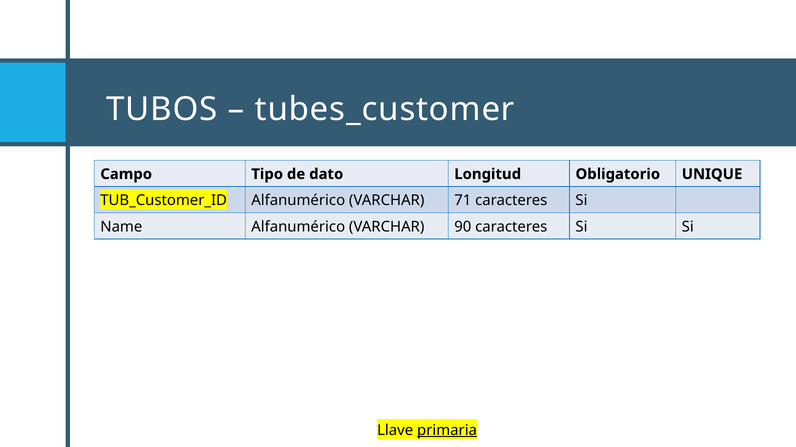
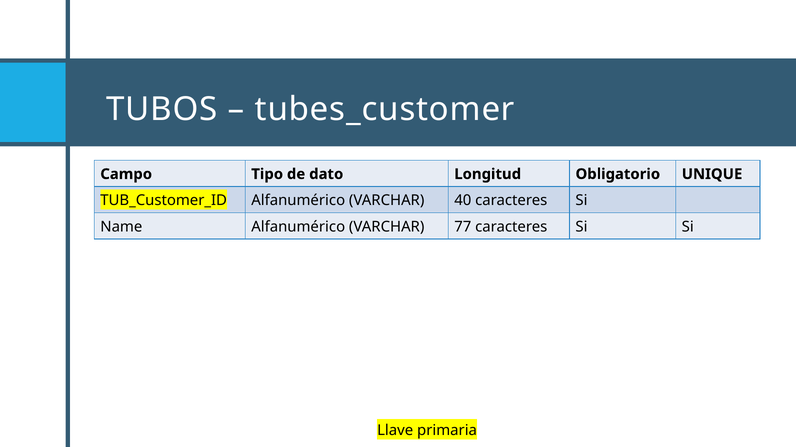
71: 71 -> 40 (463, 201)
90: 90 -> 77 (463, 227)
primaria underline: present -> none (447, 431)
